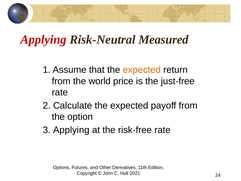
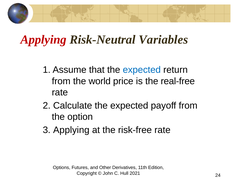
Measured: Measured -> Variables (163, 40)
expected colour: orange -> blue (142, 70)
just-free: just-free -> real-free (178, 81)
